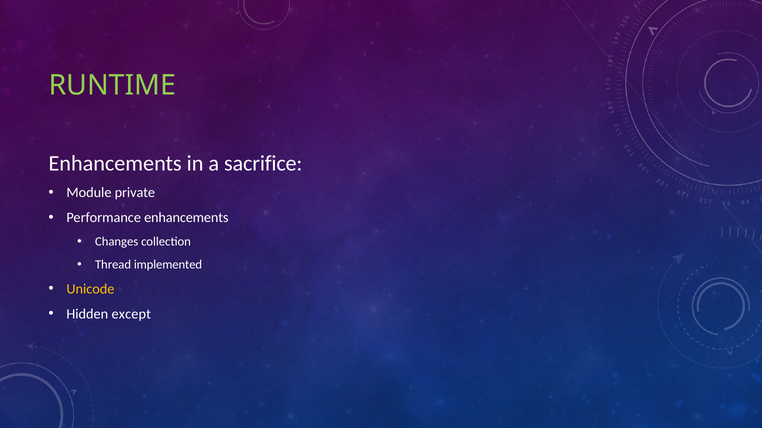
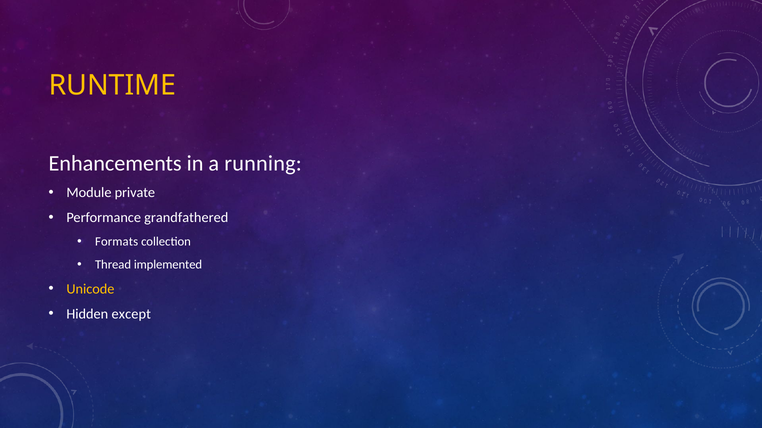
RUNTIME colour: light green -> yellow (112, 86)
sacrifice: sacrifice -> running (263, 164)
Performance enhancements: enhancements -> grandfathered (186, 218)
Changes: Changes -> Formats (117, 242)
